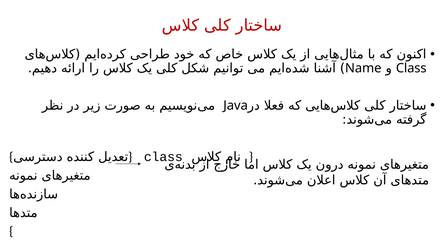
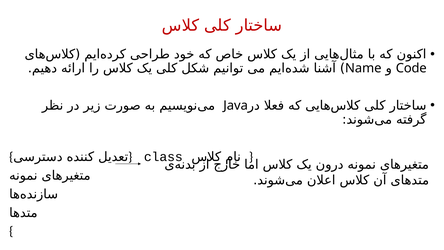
Class: Class -> Code (411, 68)
